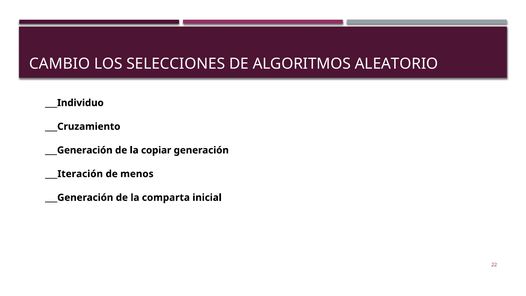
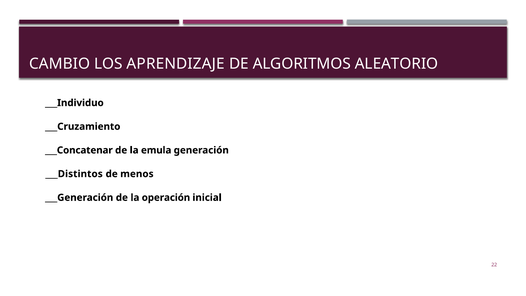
SELECCIONES: SELECCIONES -> APRENDIZAJE (176, 64)
___Generación: ___Generación -> ___Concatenar (79, 150)
copiar: copiar -> emula (156, 150)
___Iteración: ___Iteración -> ___Distintos (74, 174)
comparta: comparta -> operación (166, 198)
